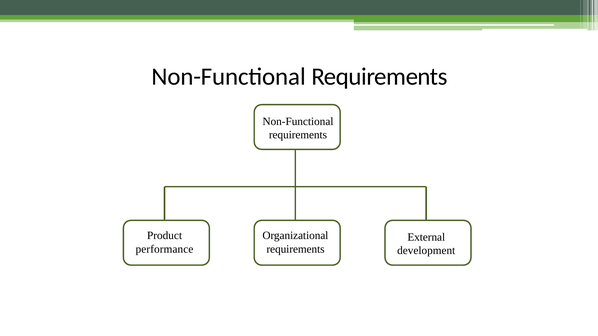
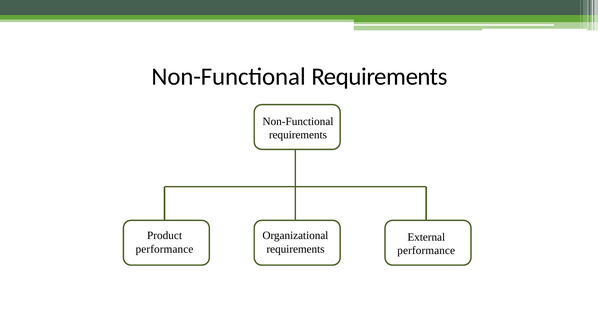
development: development -> performance (426, 251)
